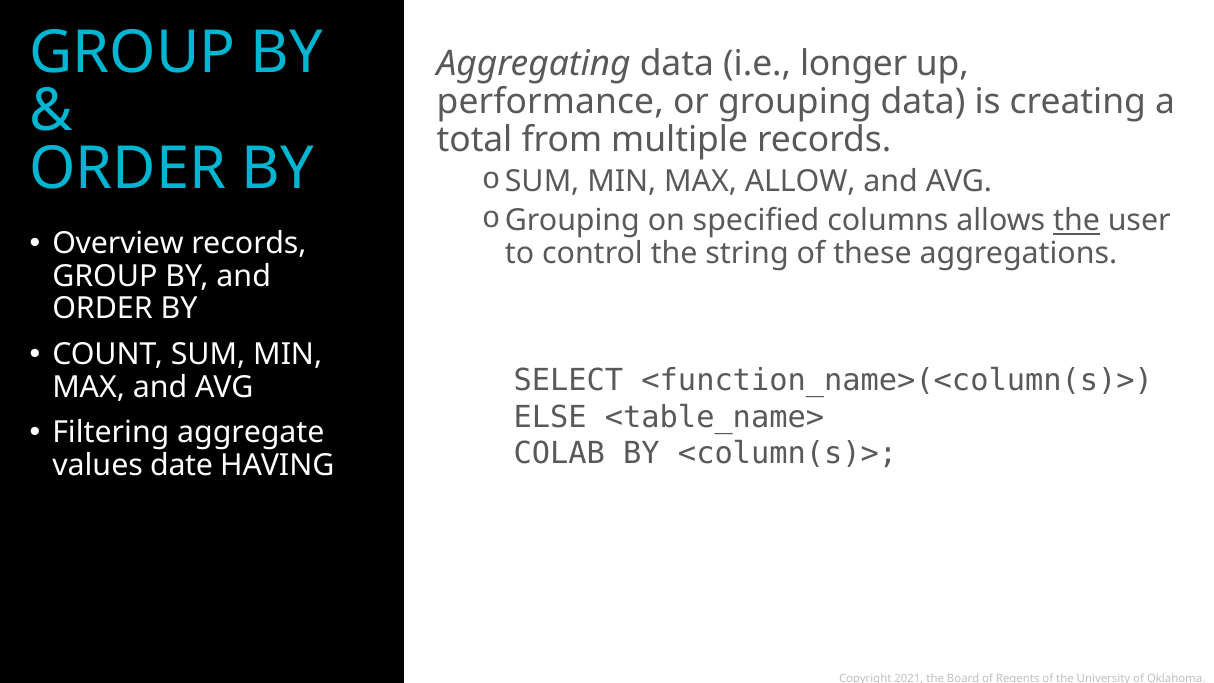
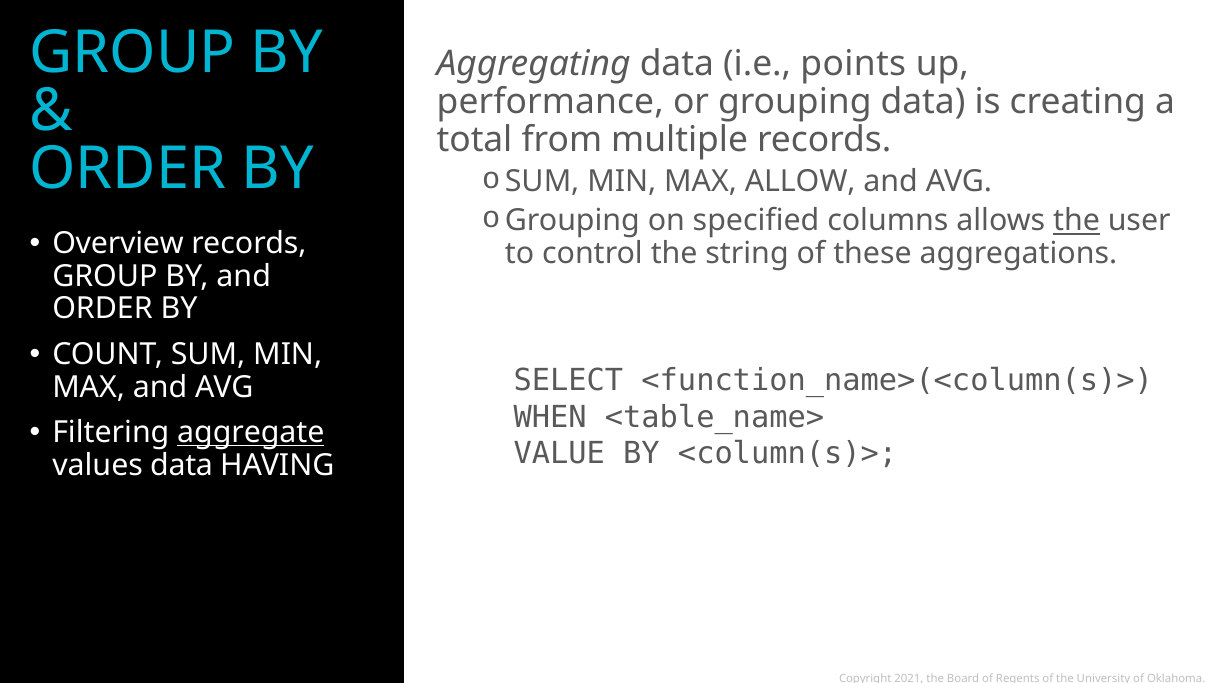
longer: longer -> points (853, 63)
ELSE: ELSE -> WHEN (550, 417)
aggregate underline: none -> present (251, 432)
COLAB: COLAB -> VALUE (559, 453)
values date: date -> data (182, 465)
